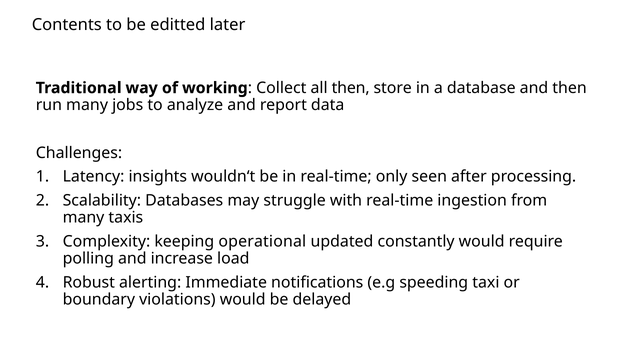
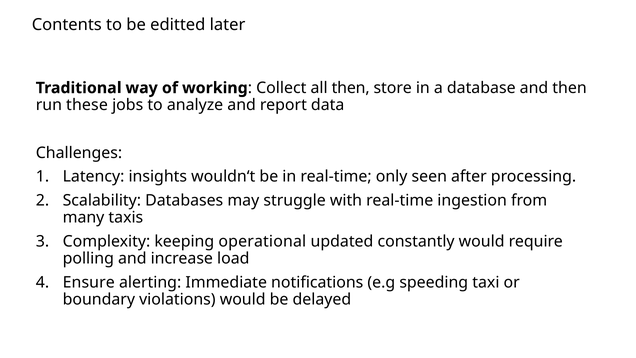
run many: many -> these (87, 105)
Robust: Robust -> Ensure (89, 282)
